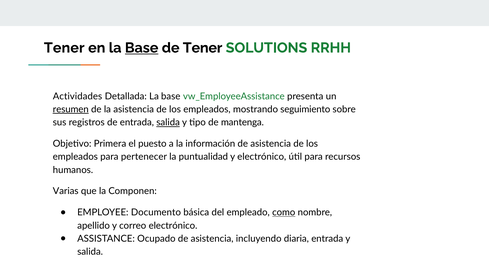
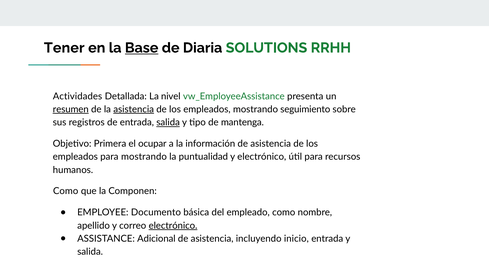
de Tener: Tener -> Diaria (203, 48)
Detallada La base: base -> nivel (171, 96)
asistencia underline: none -> present (134, 109)
puesto: puesto -> ocupar (152, 144)
para pertenecer: pertenecer -> mostrando (144, 157)
Varias: Varias -> Como (66, 191)
como underline: present -> none (284, 212)
electrónico underline: none -> present (173, 226)
Ocupado: Ocupado -> Adicional (156, 239)
diaria: diaria -> inicio (296, 239)
